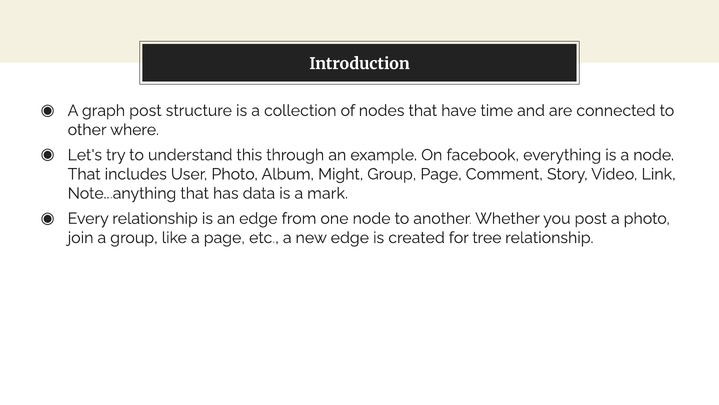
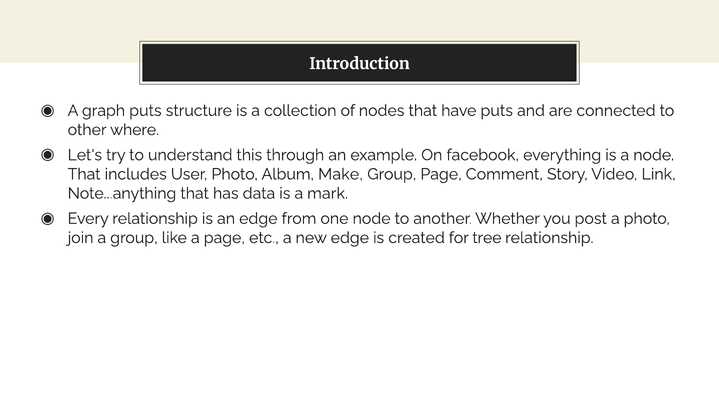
graph post: post -> puts (145, 110)
have time: time -> puts (497, 110)
Might: Might -> Make (341, 174)
